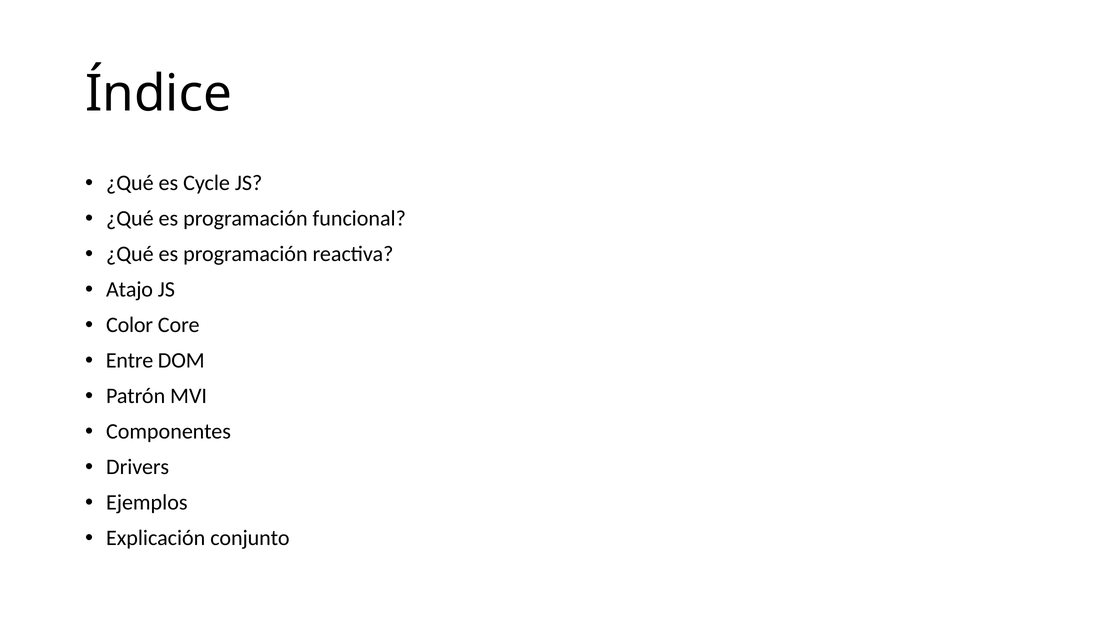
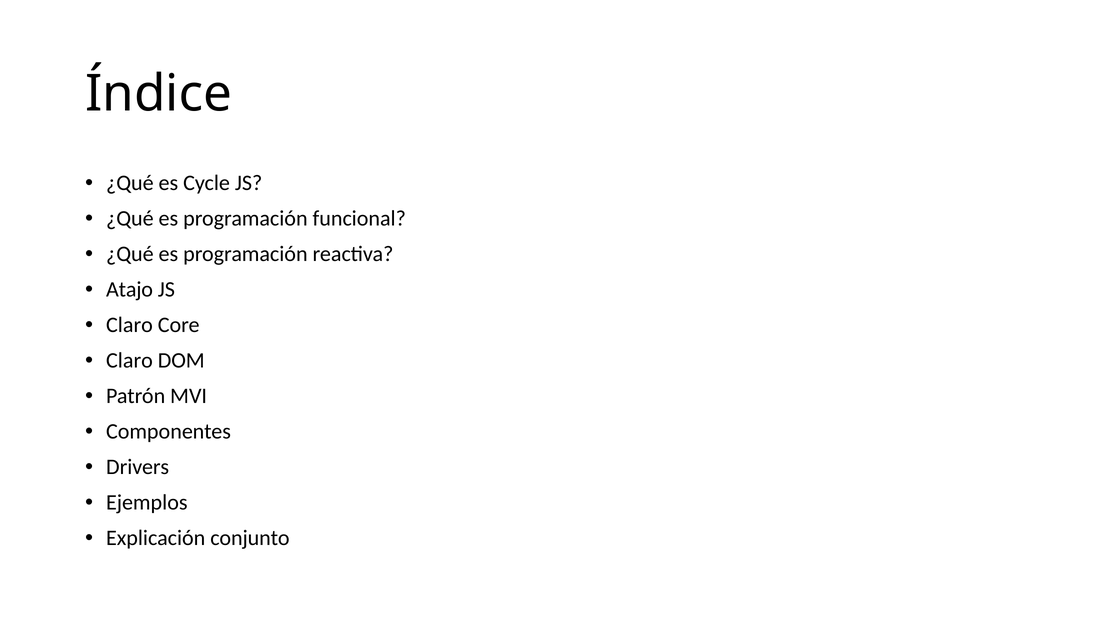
Color: Color -> Claro (129, 325)
Entre: Entre -> Claro (129, 361)
